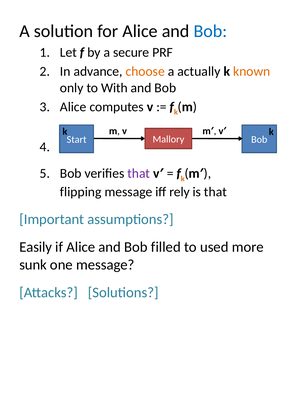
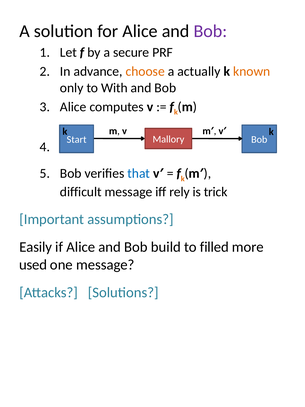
Bob colour: blue -> purple (210, 31)
that colour: purple -> blue (139, 173)
flipping: flipping -> difficult (81, 192)
is that: that -> trick (216, 192)
filled: filled -> build (166, 247)
used: used -> filled (214, 247)
sunk: sunk -> used (33, 265)
